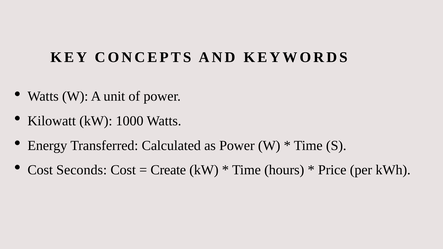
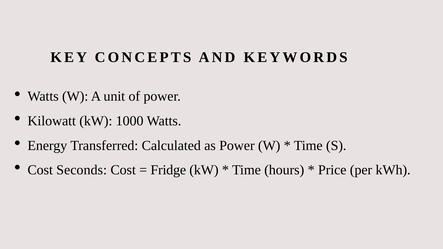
Create: Create -> Fridge (168, 170)
